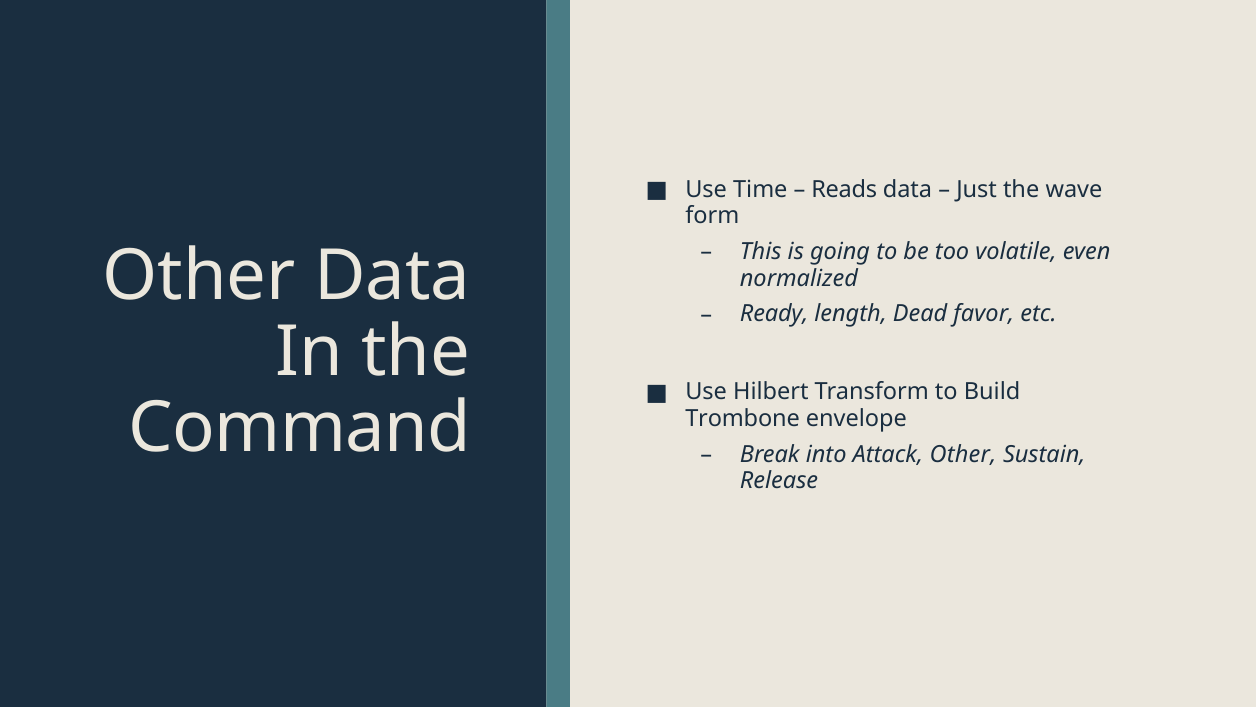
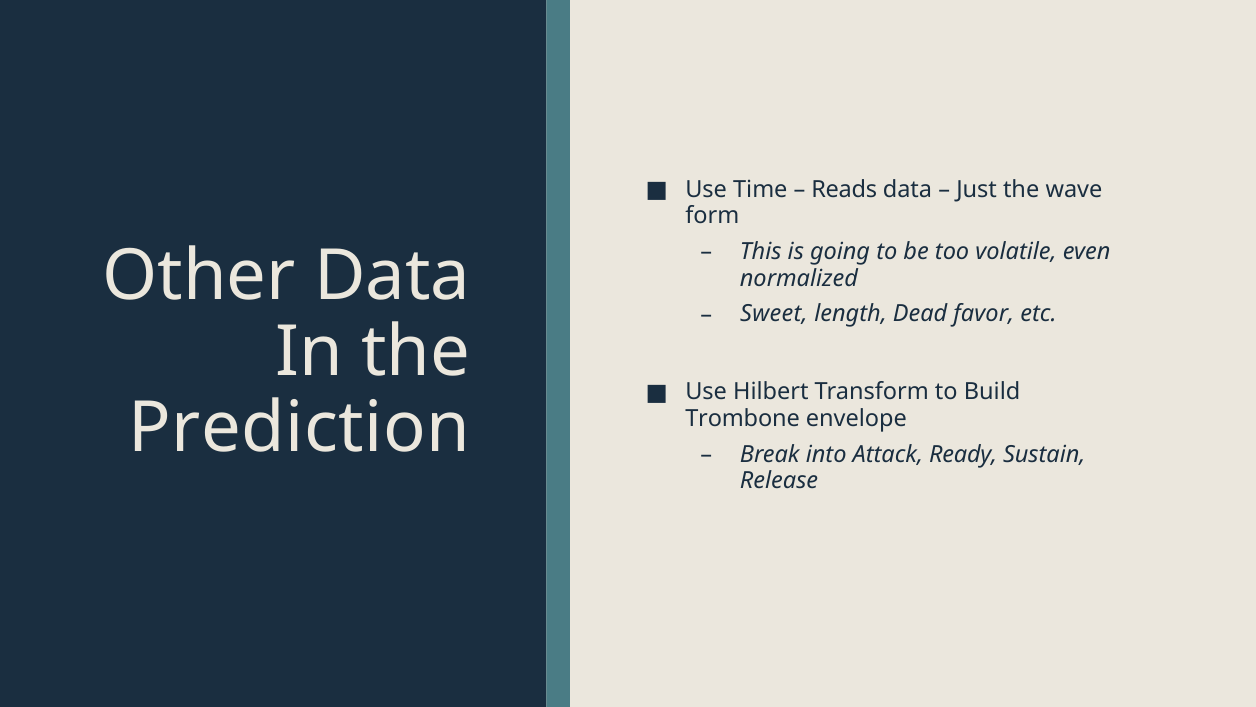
Ready: Ready -> Sweet (774, 314)
Command: Command -> Prediction (299, 427)
Attack Other: Other -> Ready (963, 454)
